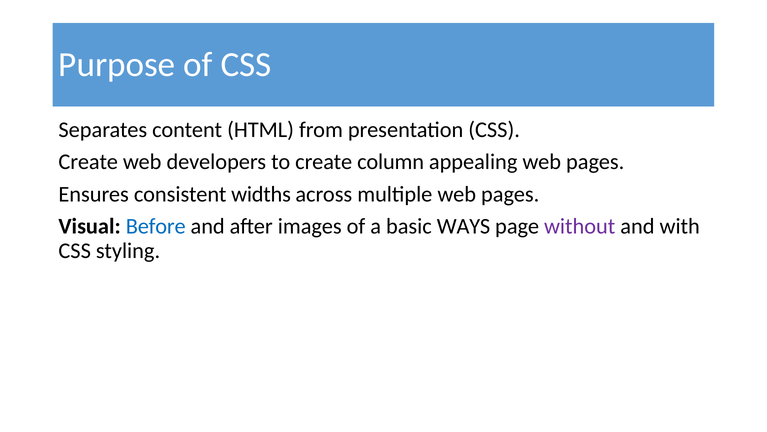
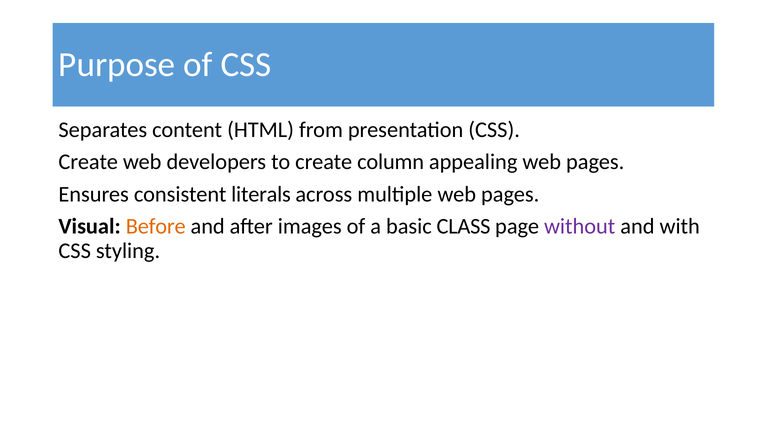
widths: widths -> literals (261, 194)
Before colour: blue -> orange (156, 226)
WAYS: WAYS -> CLASS (464, 226)
